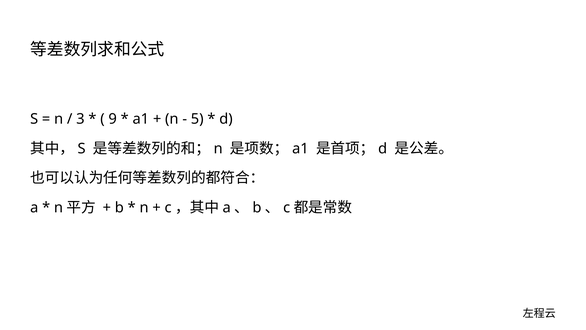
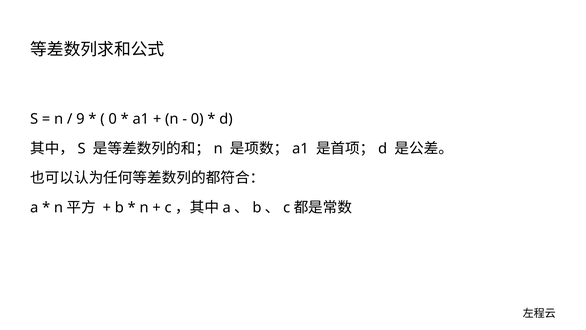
3: 3 -> 9 (80, 119)
9: 9 -> 0 (113, 119)
5: 5 -> 0 (197, 119)
